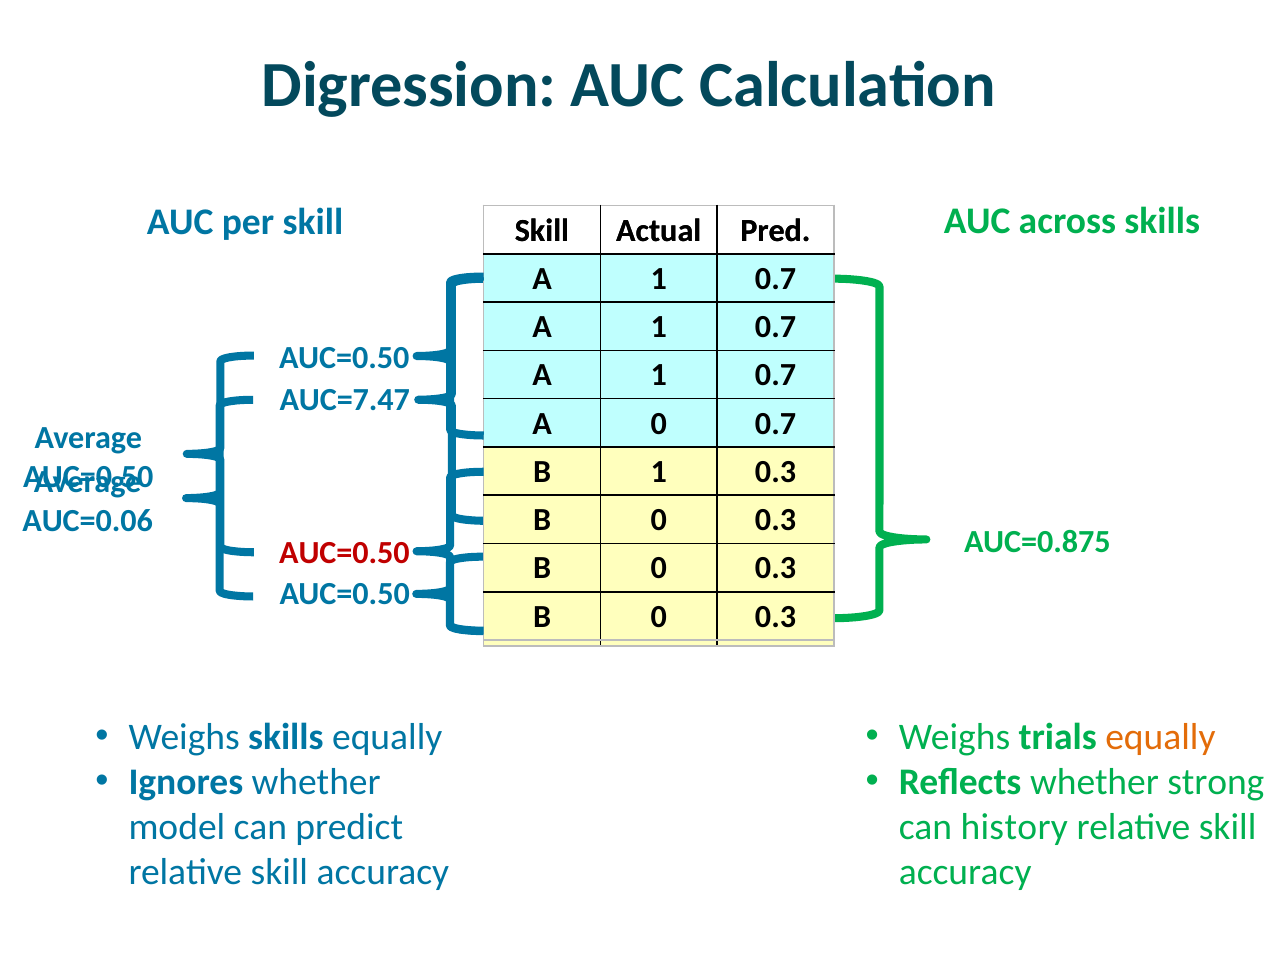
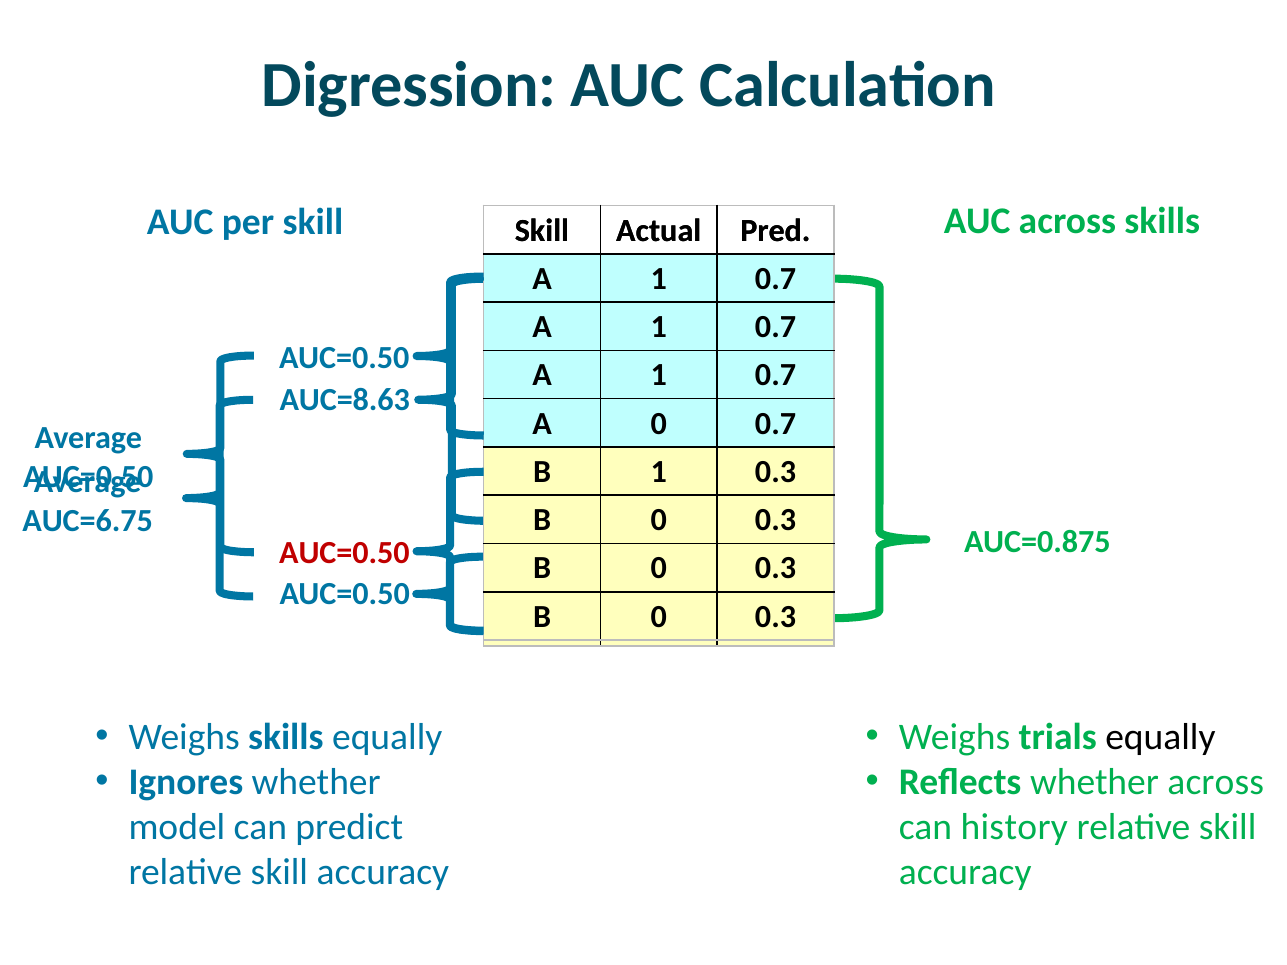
AUC=7.47: AUC=7.47 -> AUC=8.63 (345, 400)
AUC=0.06: AUC=0.06 -> AUC=6.75 (88, 521)
equally colour: orange -> black (1160, 737)
whether strong: strong -> across (1216, 782)
